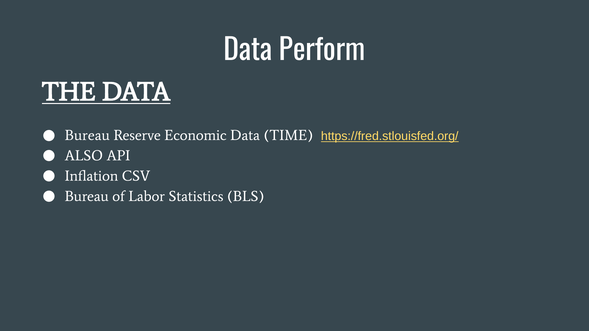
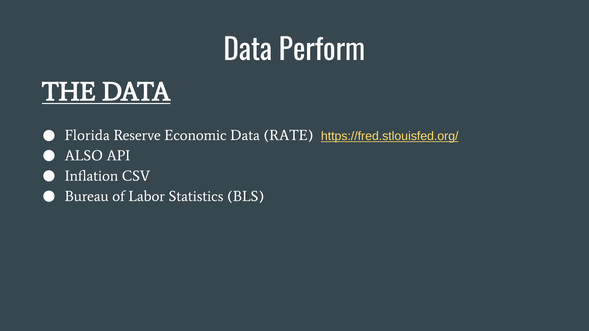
Bureau: Bureau -> Florida (87, 136)
TIME: TIME -> RATE (288, 136)
